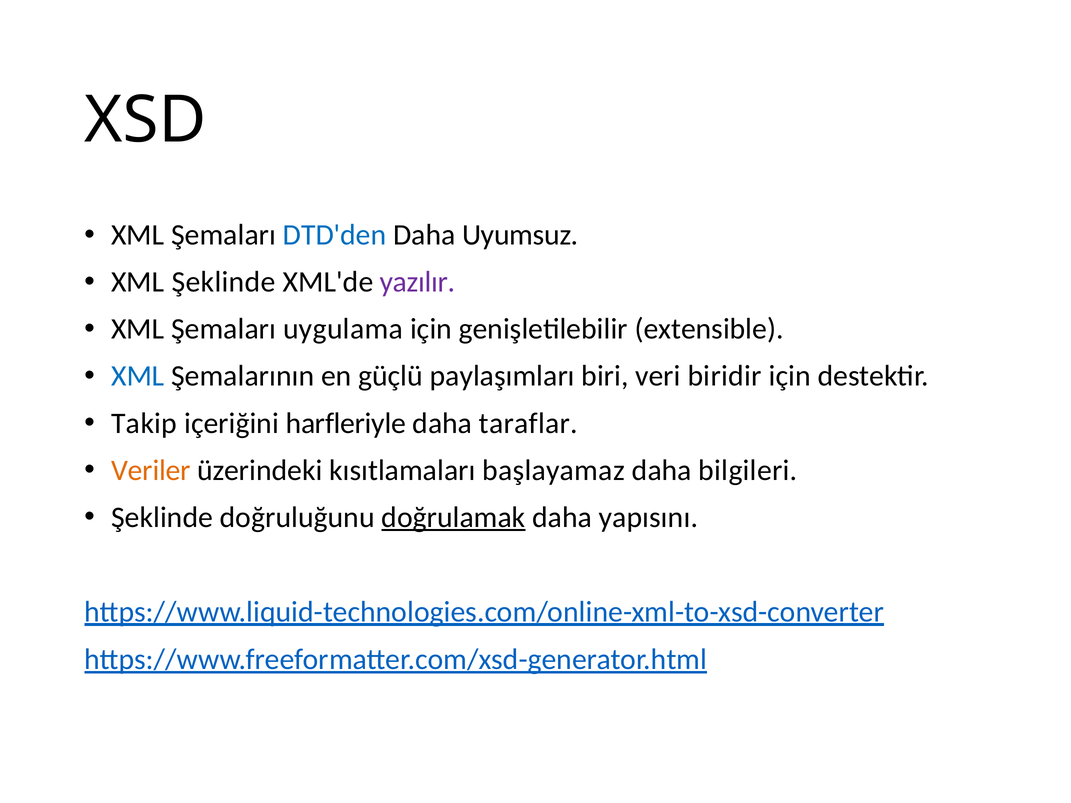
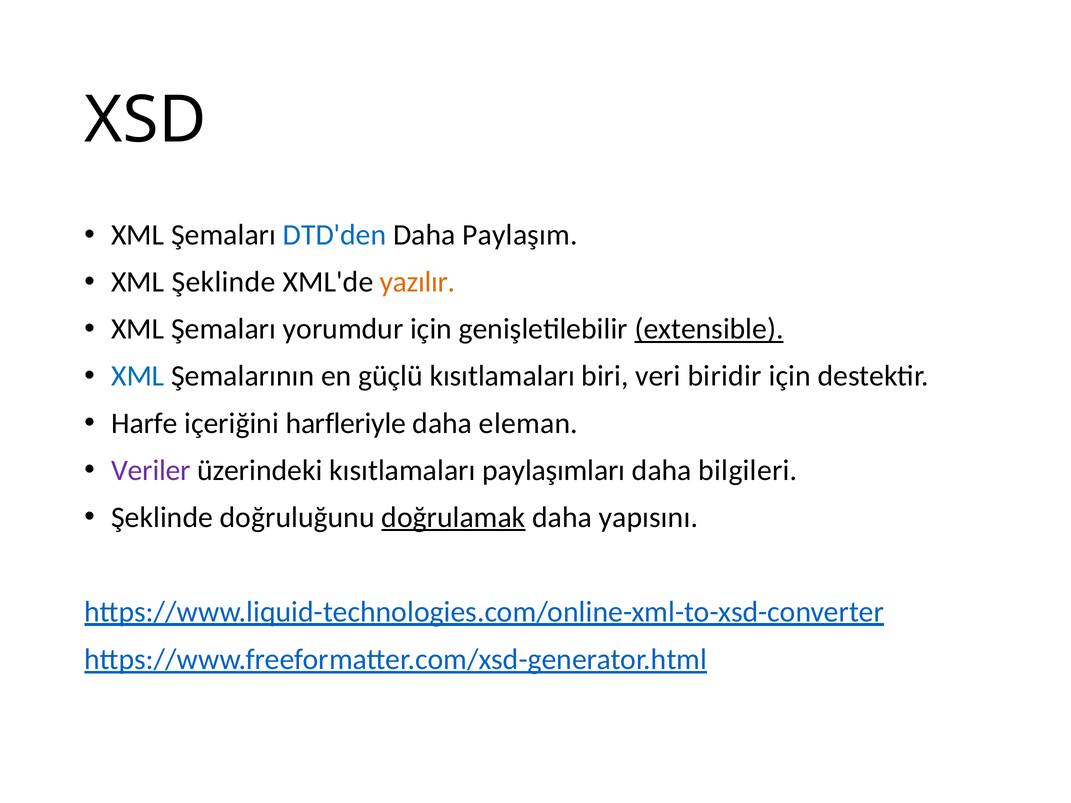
Uyumsuz: Uyumsuz -> Paylaşım (520, 235)
yazılır colour: purple -> orange (417, 282)
uygulama: uygulama -> yorumdur (343, 329)
extensible underline: none -> present (709, 329)
güçlü paylaşımları: paylaşımları -> kısıtlamaları (502, 376)
Takip: Takip -> Harfe (144, 423)
taraflar: taraflar -> eleman (528, 423)
Veriler colour: orange -> purple (151, 470)
başlayamaz: başlayamaz -> paylaşımları (554, 470)
